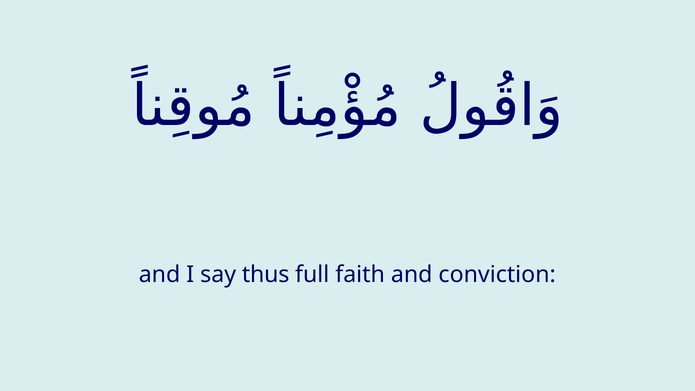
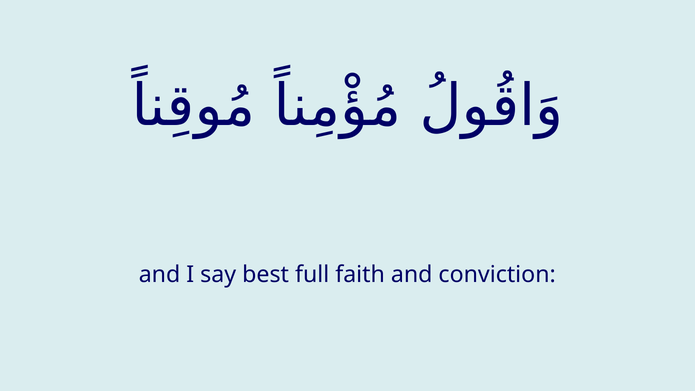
thus: thus -> best (266, 274)
